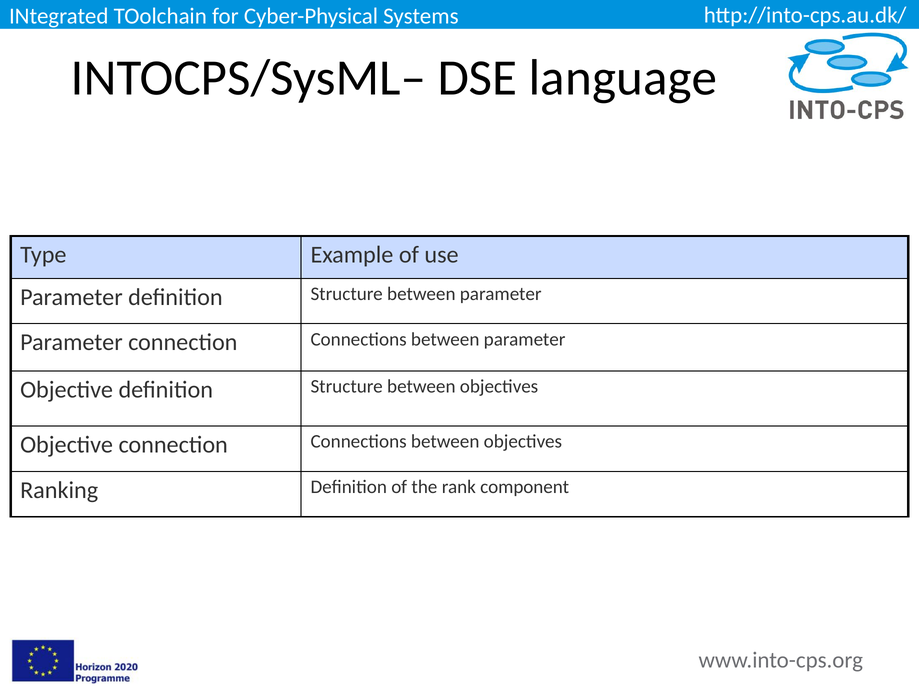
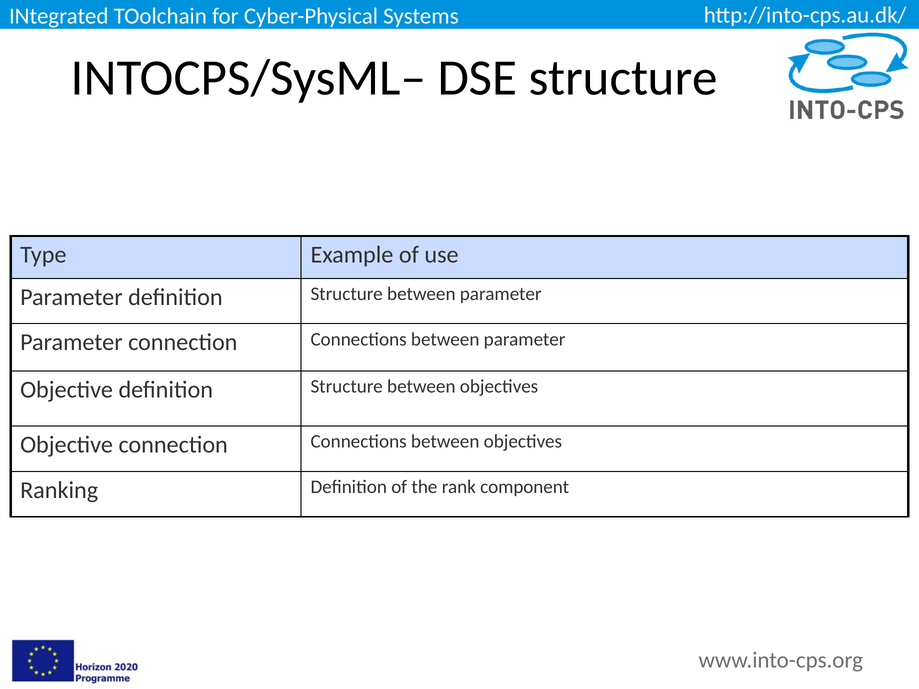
DSE language: language -> structure (623, 78)
